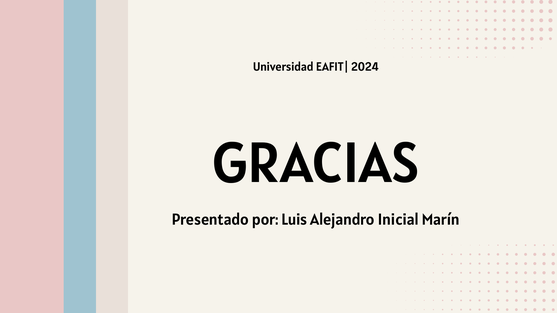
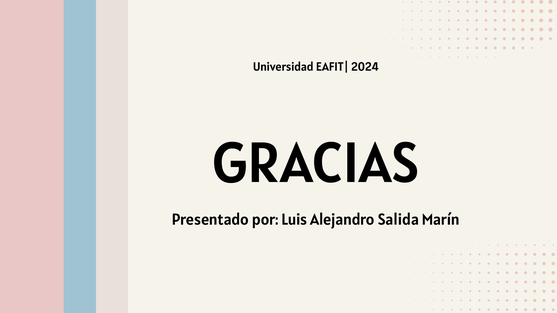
Inicial: Inicial -> Salida (398, 220)
